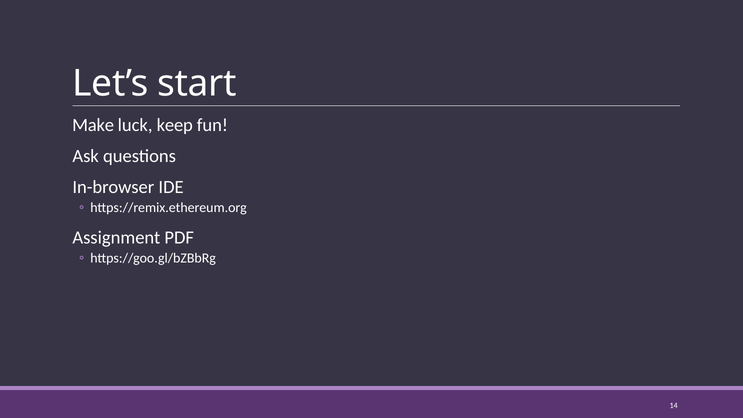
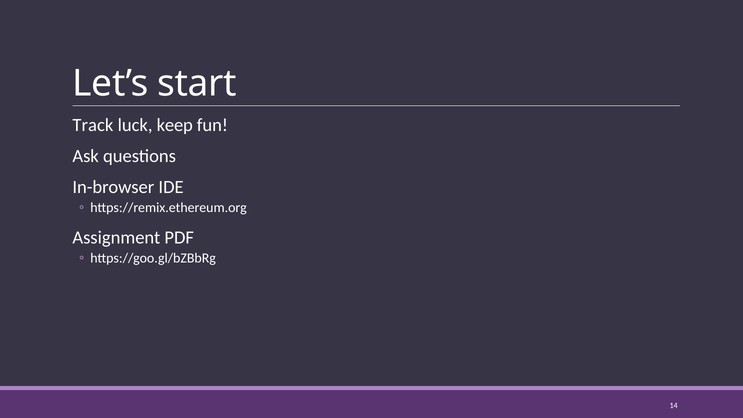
Make: Make -> Track (93, 125)
